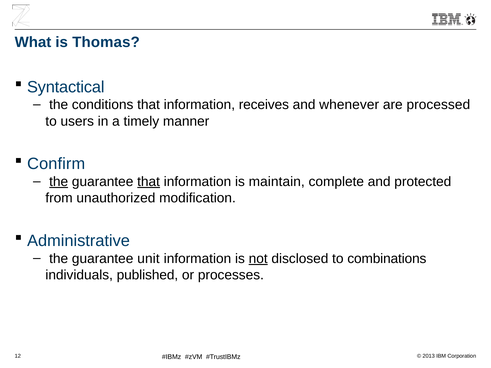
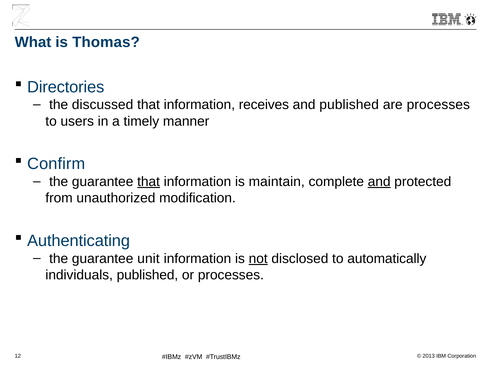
Syntactical: Syntactical -> Directories (66, 87)
conditions: conditions -> discussed (103, 105)
and whenever: whenever -> published (349, 105)
are processed: processed -> processes (438, 105)
the underline: present -> none (59, 182)
and underline: none -> present (379, 182)
Administrative: Administrative -> Authenticating (79, 241)
combinations: combinations -> automatically (387, 259)
